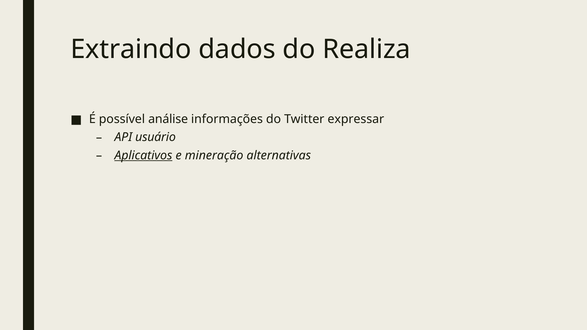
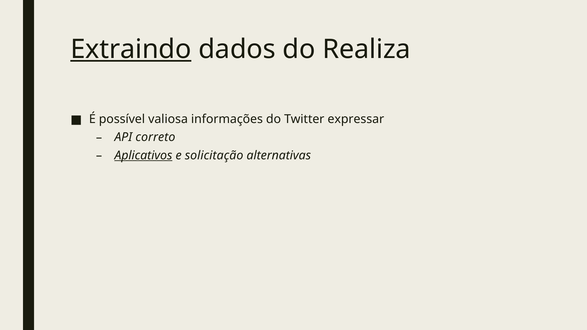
Extraindo underline: none -> present (131, 49)
análise: análise -> valiosa (168, 119)
usuário: usuário -> correto (155, 137)
mineração: mineração -> solicitação (214, 155)
